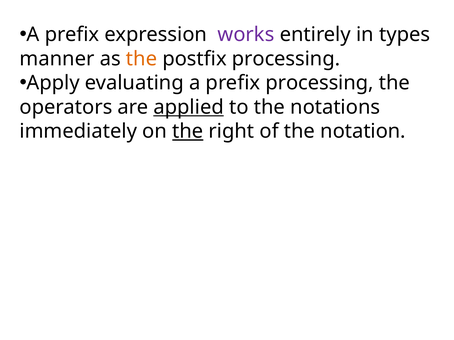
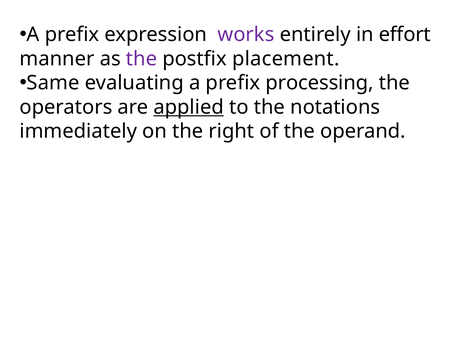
types: types -> effort (405, 35)
the colour: orange -> purple (141, 59)
postfix processing: processing -> placement (286, 59)
Apply: Apply -> Same (53, 83)
the underline: present -> none (188, 132)
notation: notation -> operand (363, 132)
